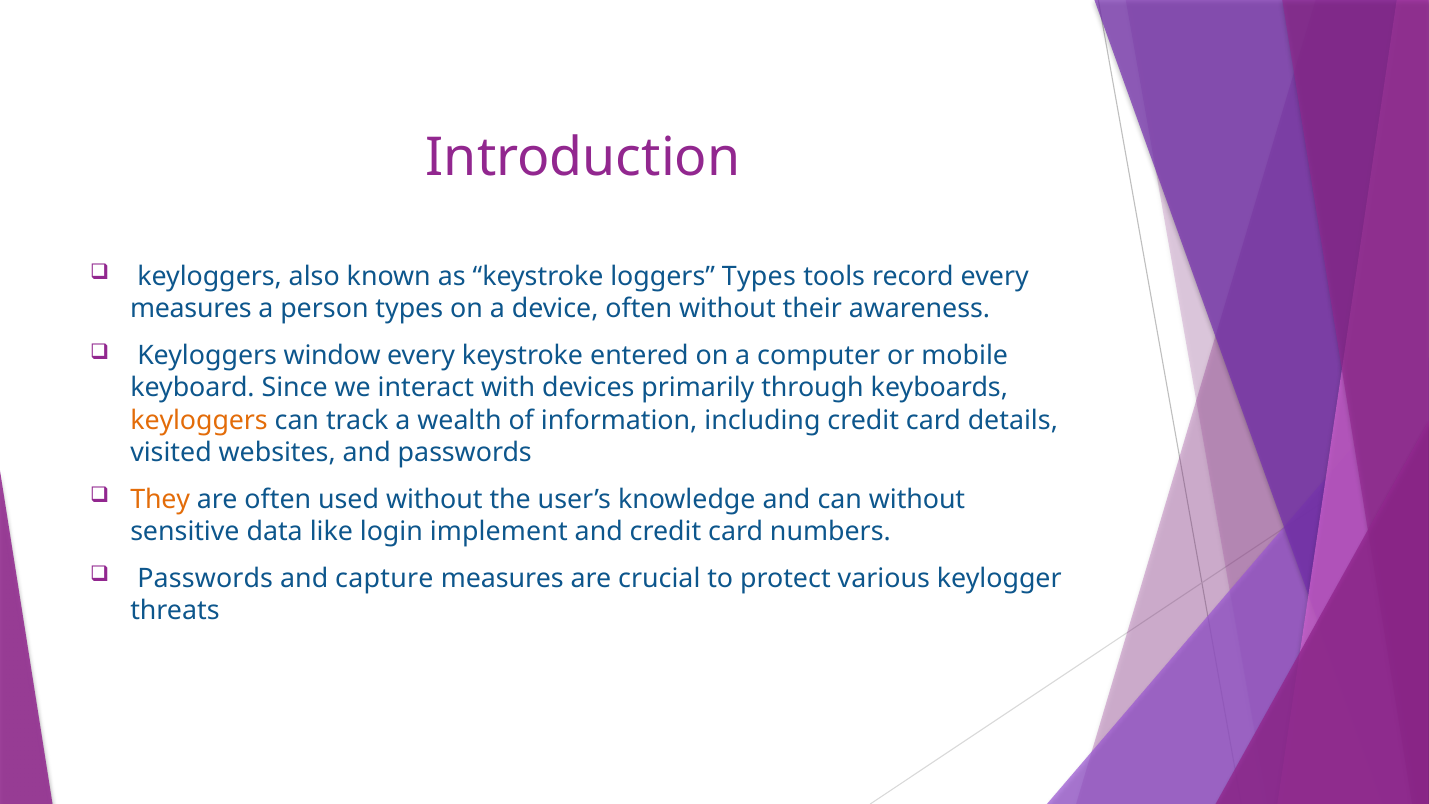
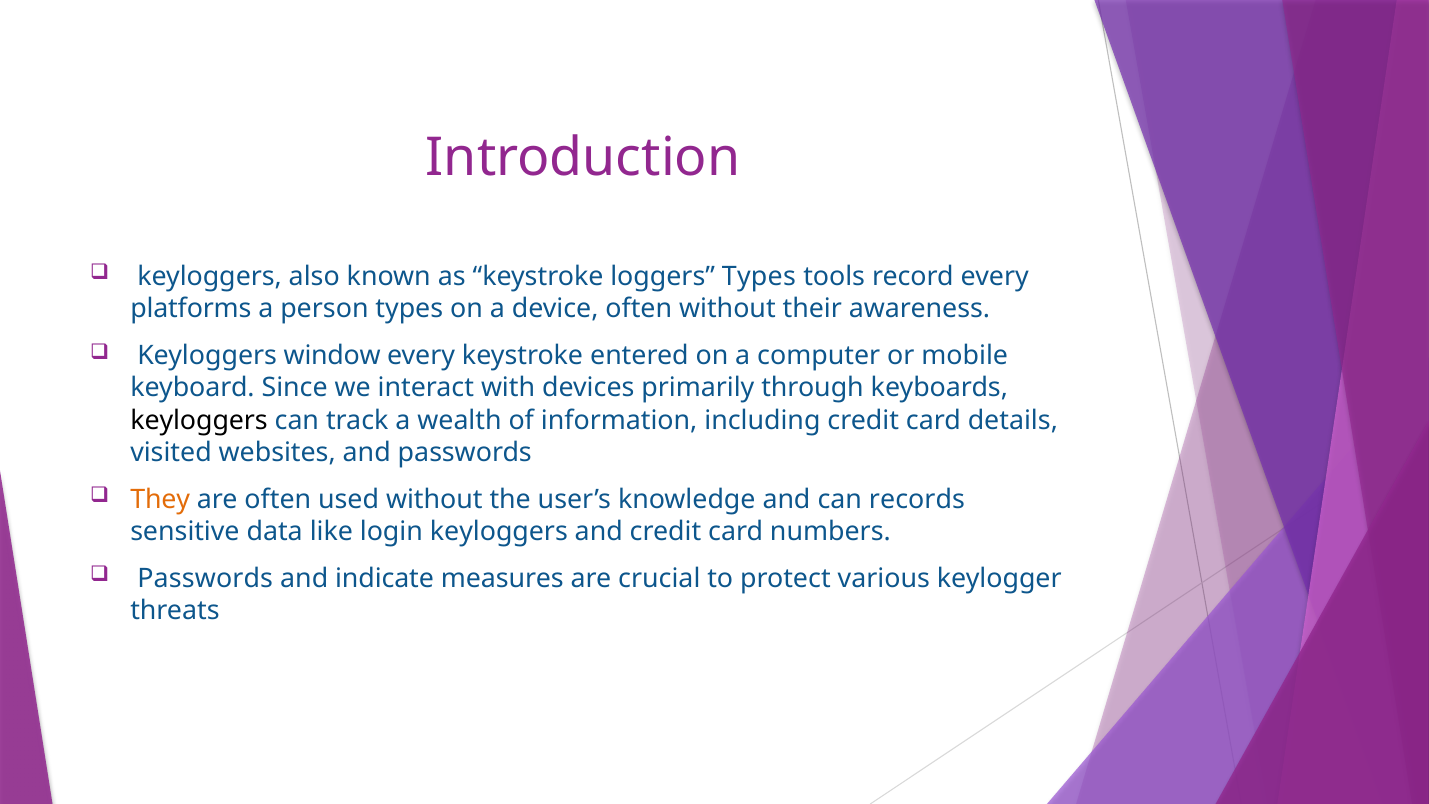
measures: measures -> platforms (191, 309)
keyloggers colour: orange -> black (199, 420)
can without: without -> records (917, 499)
login implement: implement -> keyloggers (499, 531)
capture: capture -> indicate (385, 578)
